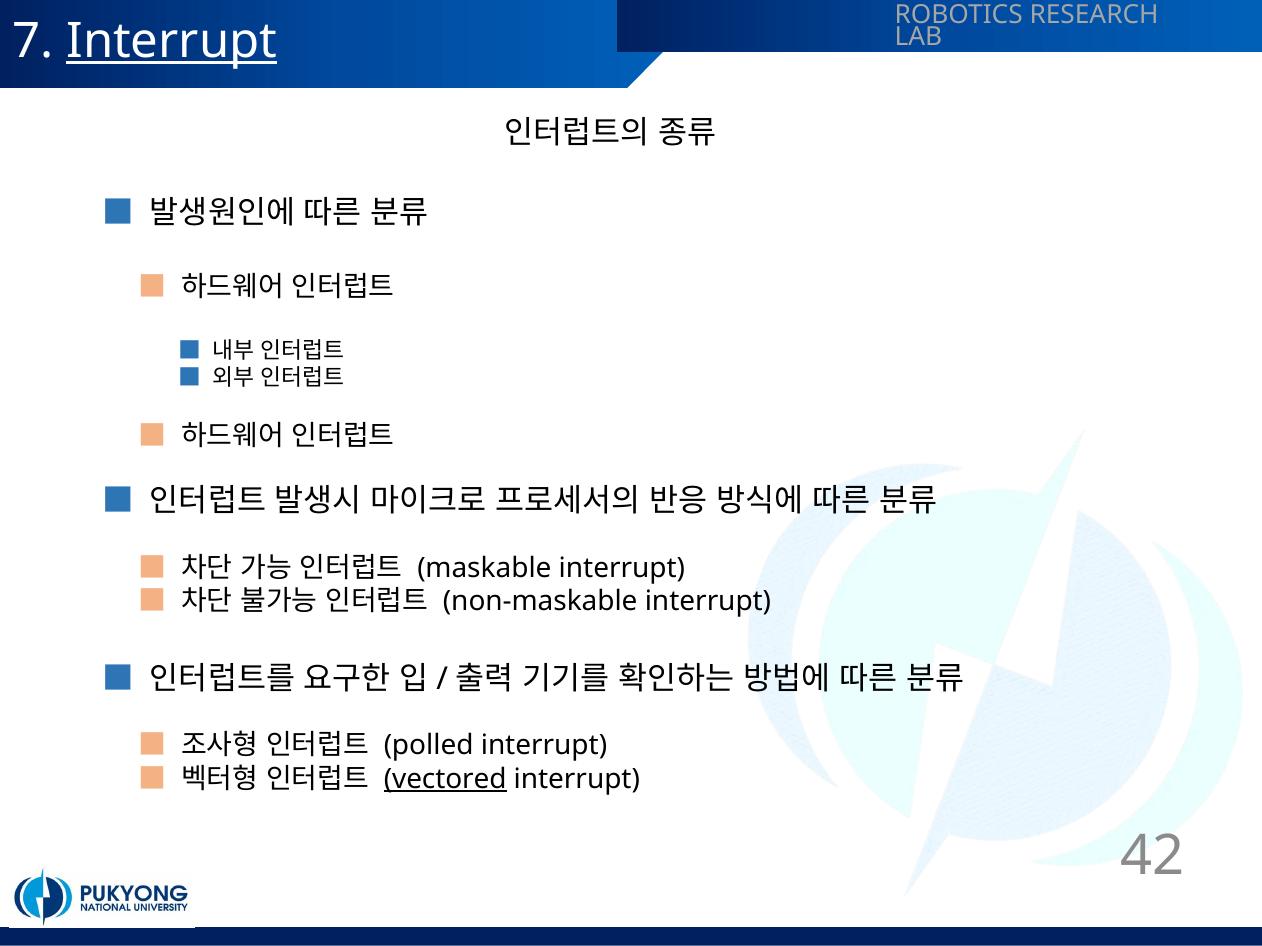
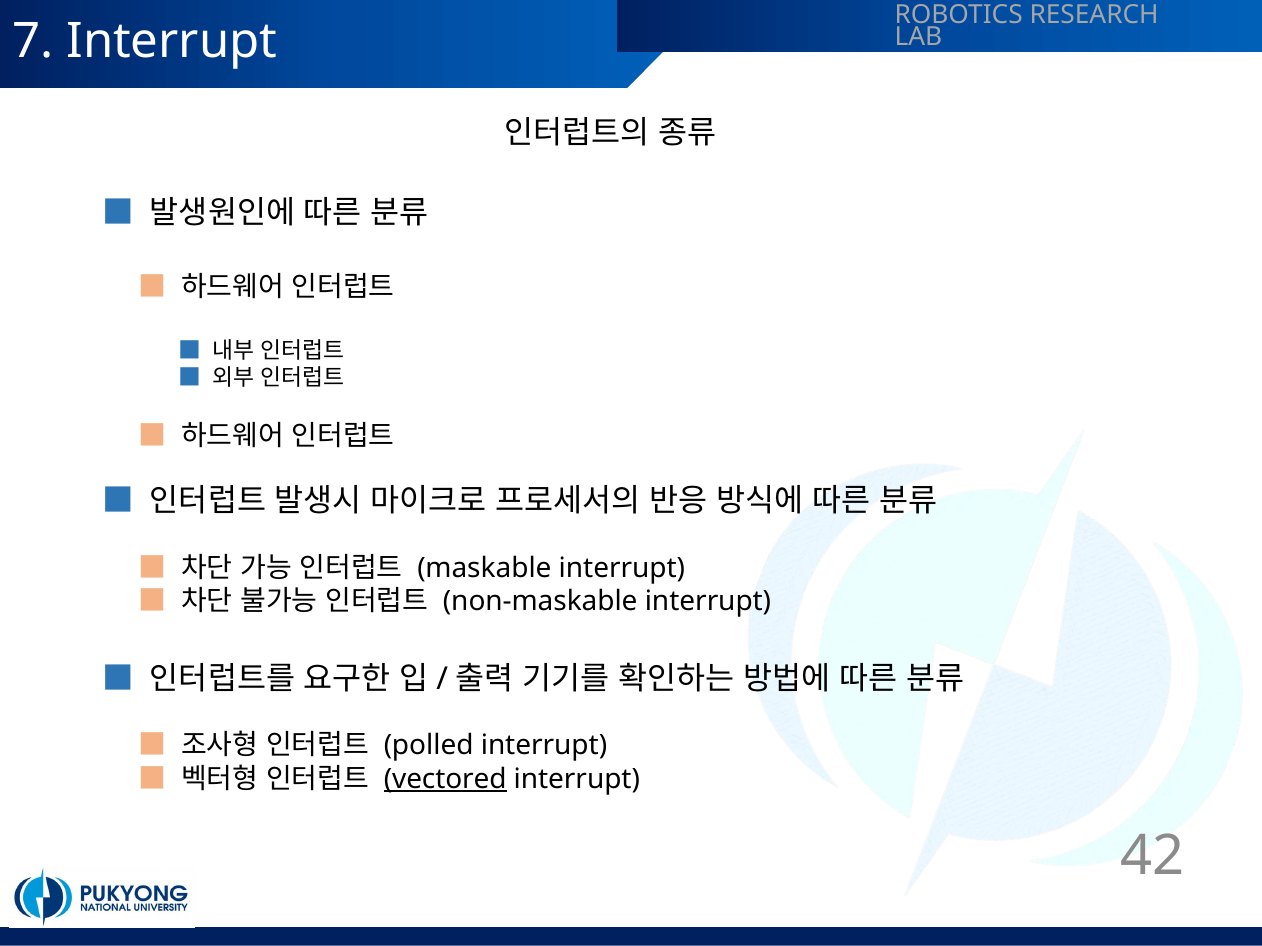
Interrupt underline: present -> none (172, 42)
